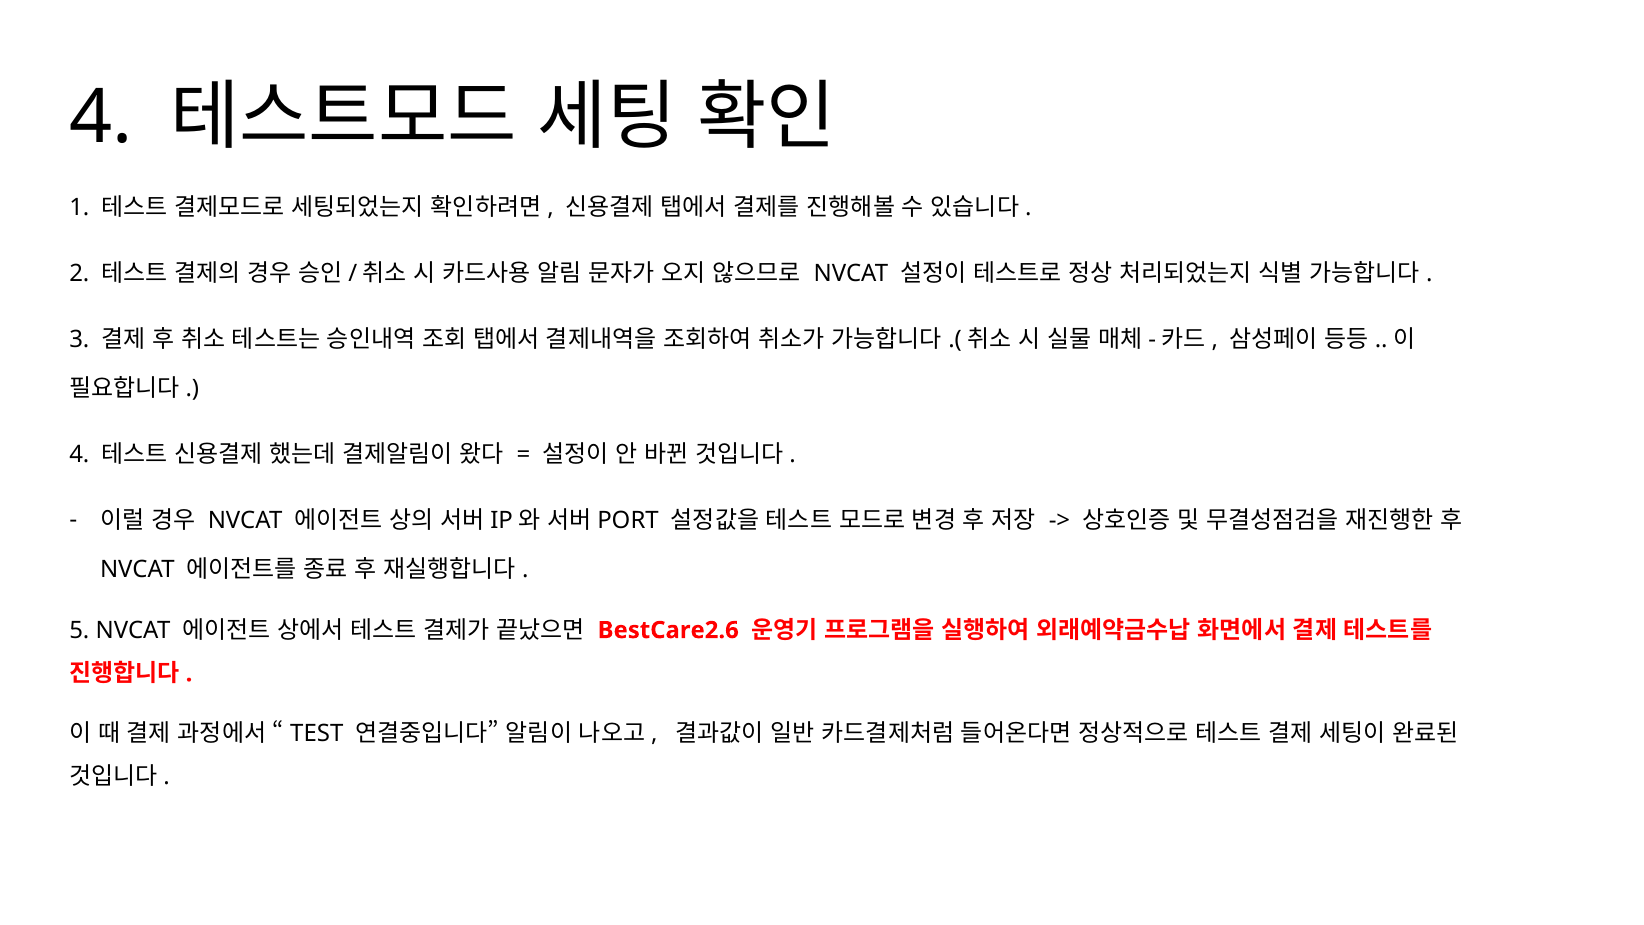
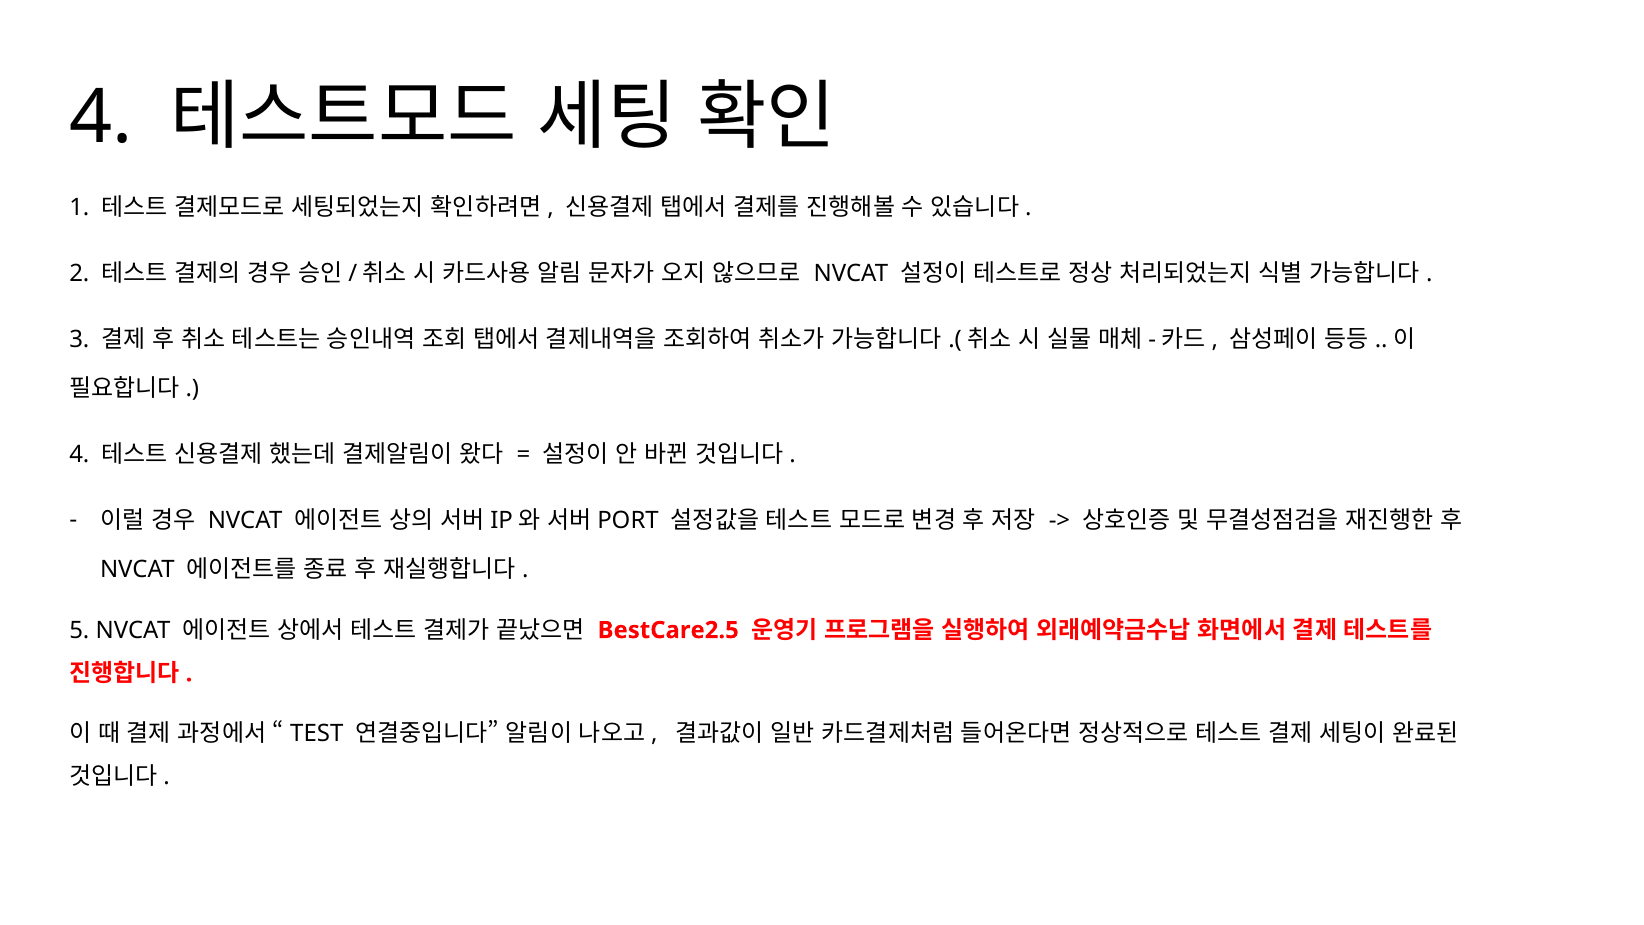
BestCare2.6: BestCare2.6 -> BestCare2.5 (668, 630)
